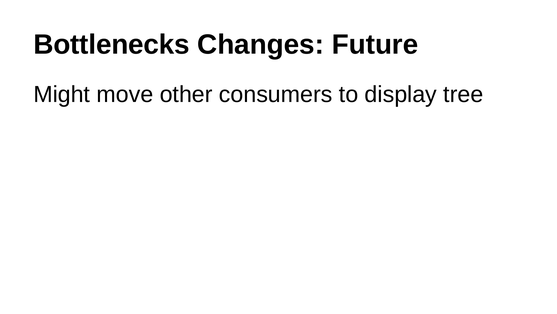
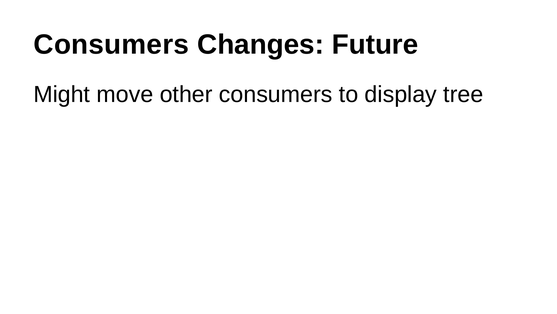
Bottlenecks: Bottlenecks -> Consumers (111, 44)
